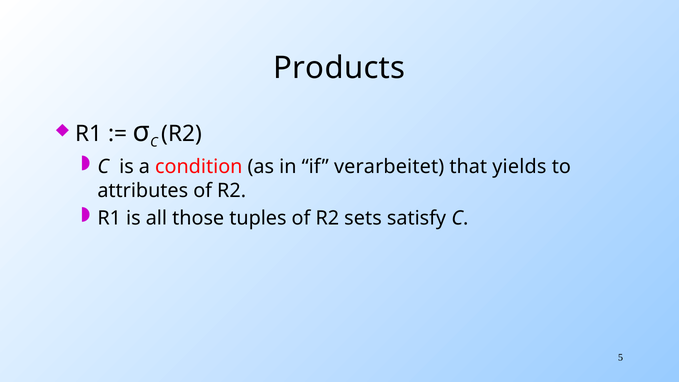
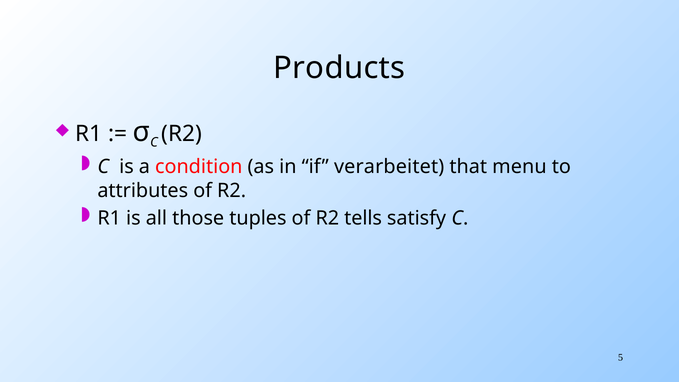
yields: yields -> menu (519, 167)
sets: sets -> tells (363, 218)
